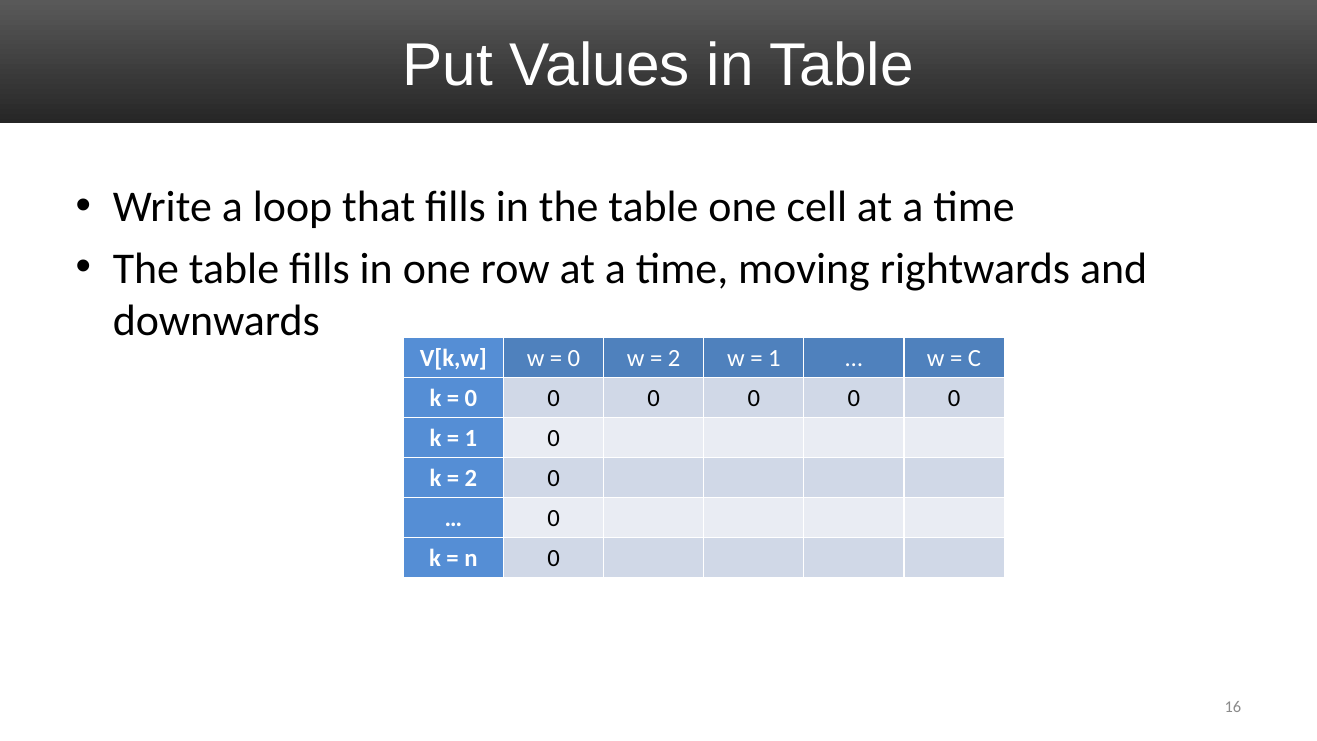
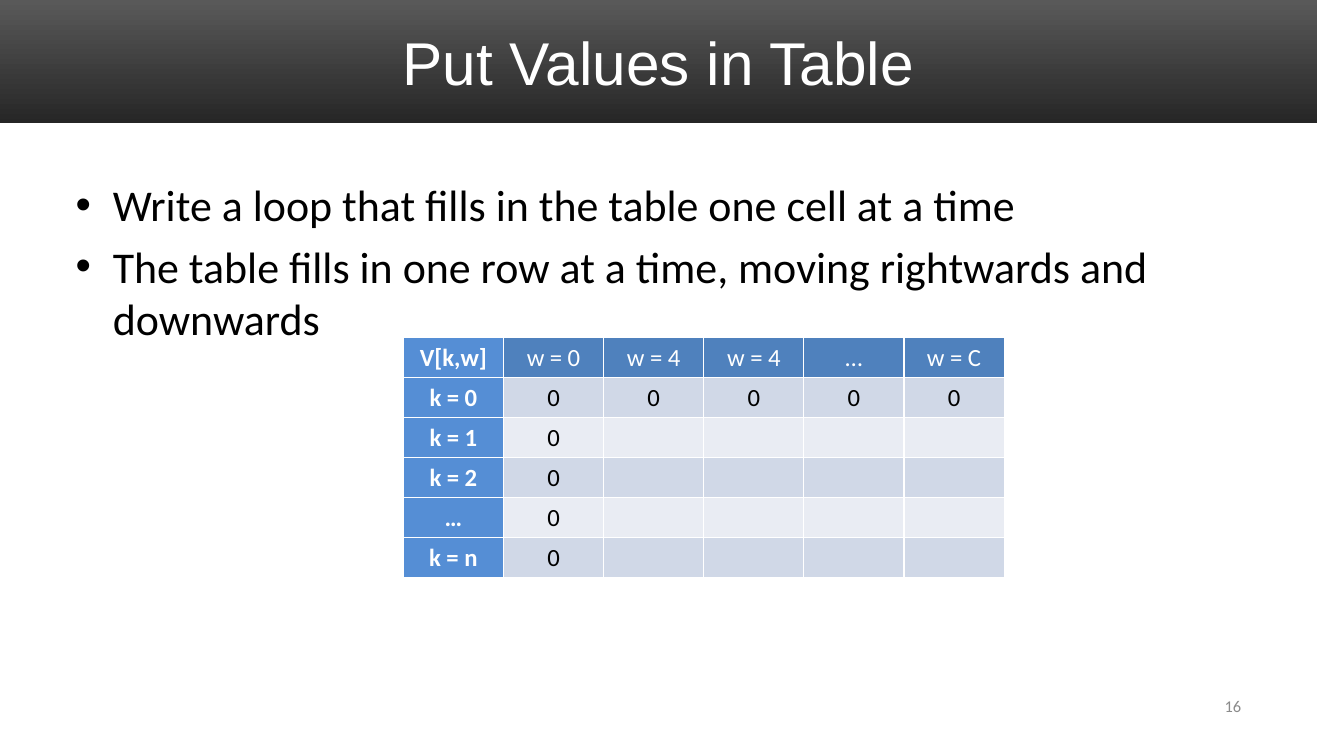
2: 2 -> 4 (674, 358)
1: 1 -> 4 (774, 358)
